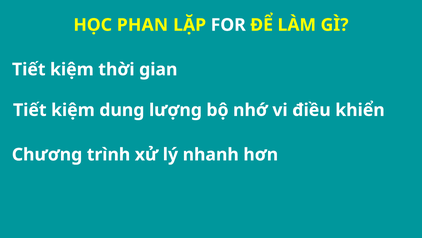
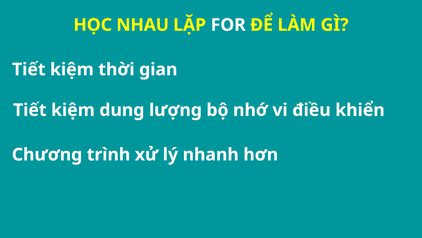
PHAN: PHAN -> NHAU (143, 25)
